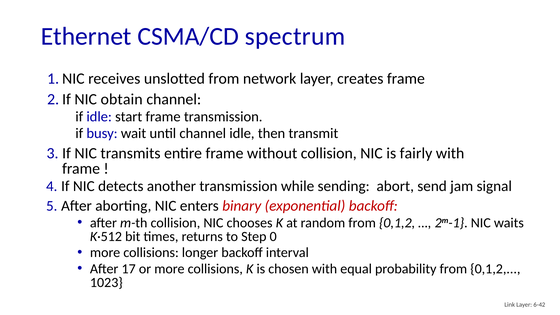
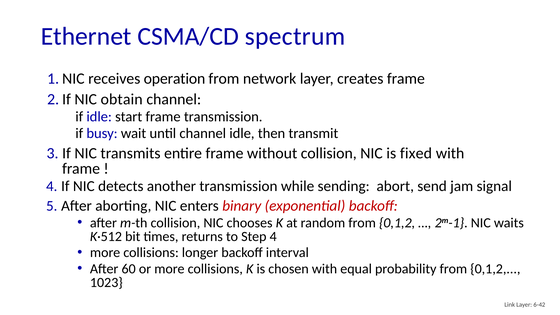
unslotted: unslotted -> operation (174, 79)
fairly: fairly -> fixed (416, 153)
Step 0: 0 -> 4 (273, 236)
17: 17 -> 60 (129, 269)
